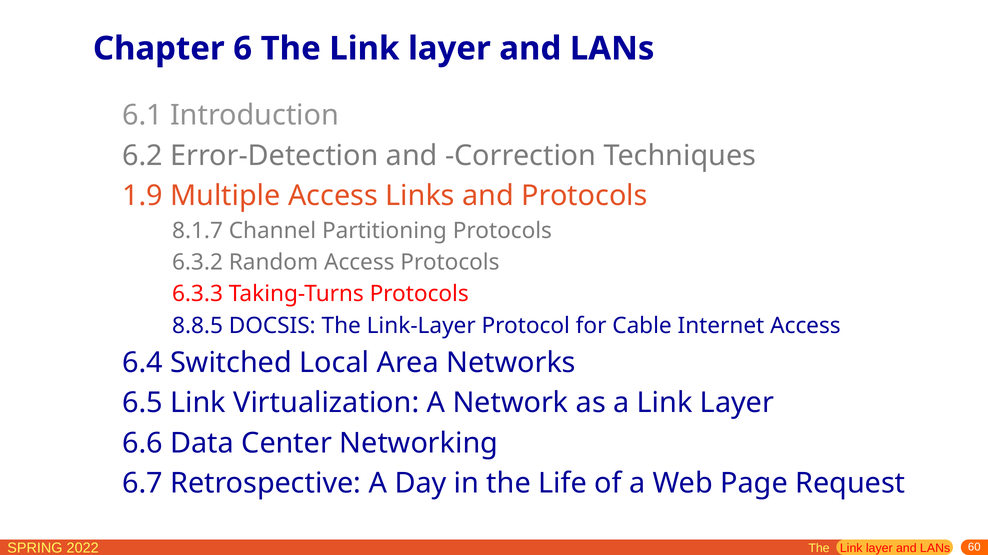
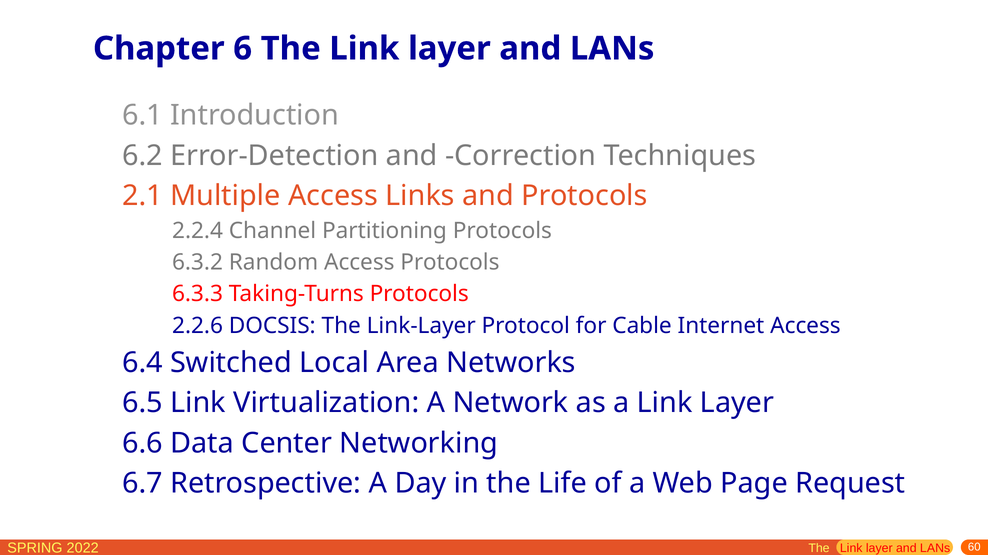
1.9: 1.9 -> 2.1 (142, 196)
8.1.7: 8.1.7 -> 2.2.4 (198, 231)
8.8.5: 8.8.5 -> 2.2.6 (198, 326)
